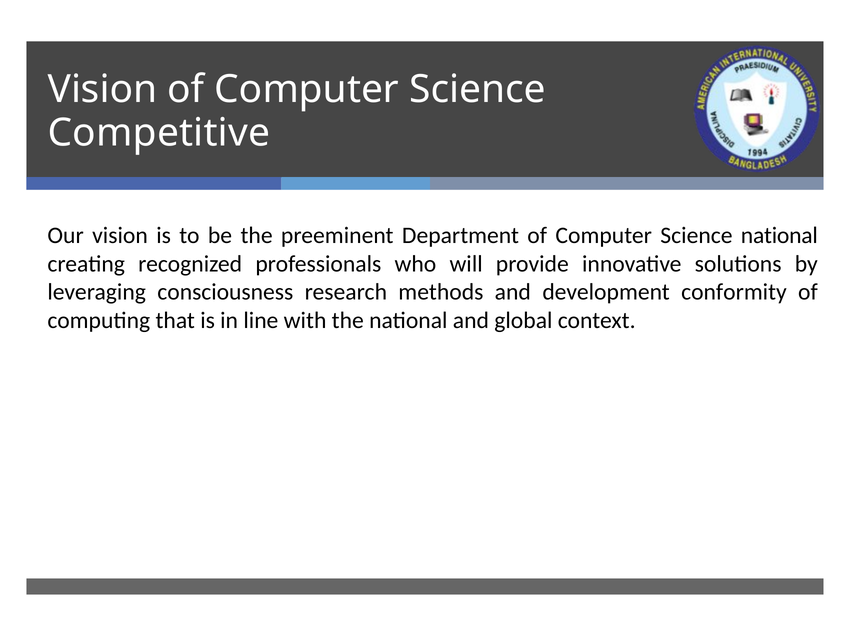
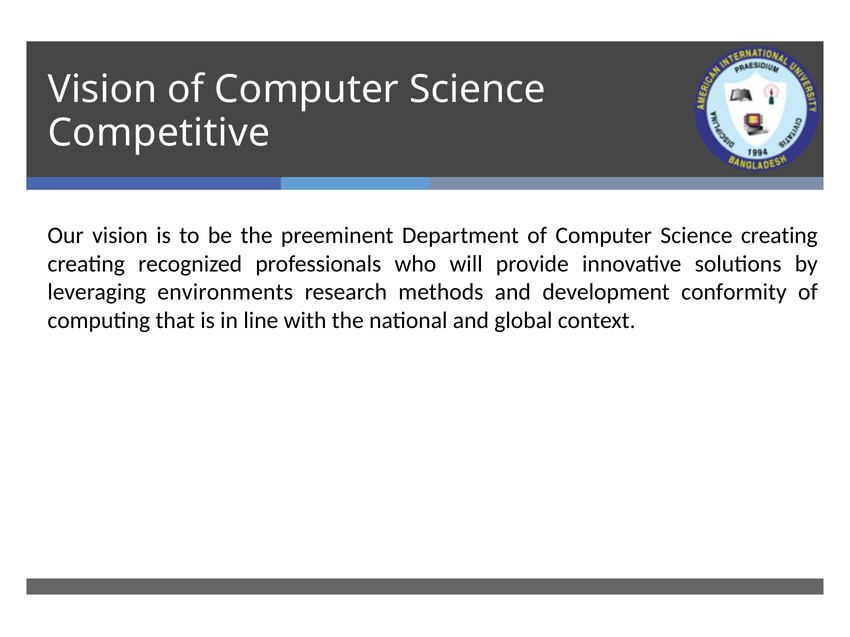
Science national: national -> creating (779, 236)
consciousness: consciousness -> environments (225, 292)
